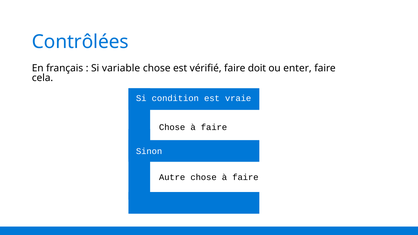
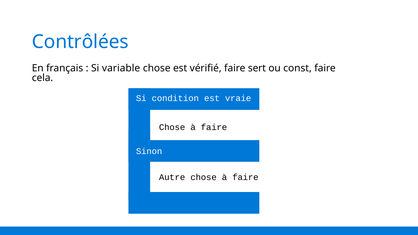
doit: doit -> sert (257, 68)
enter: enter -> const (298, 68)
